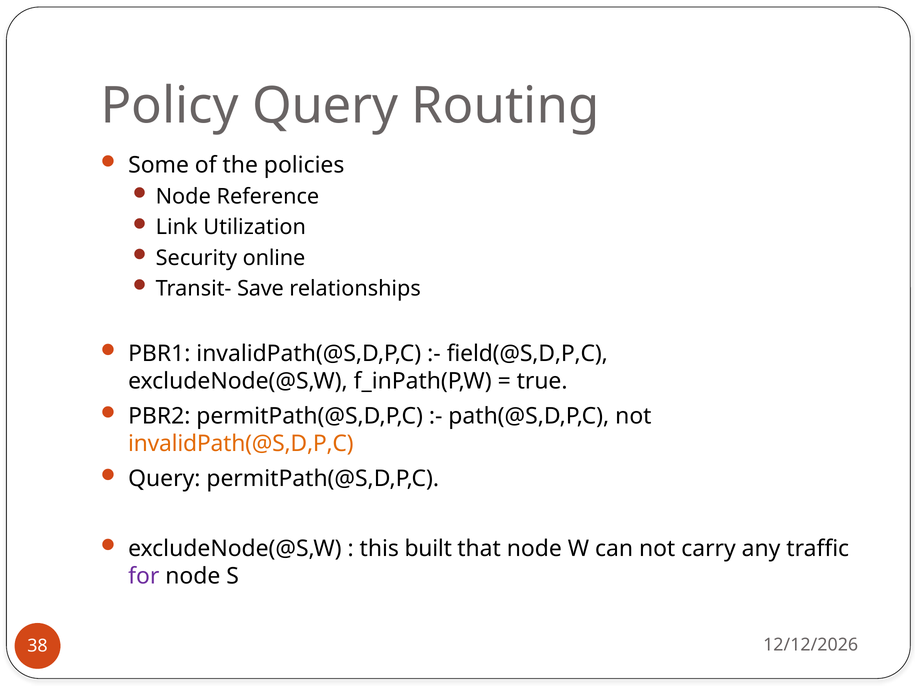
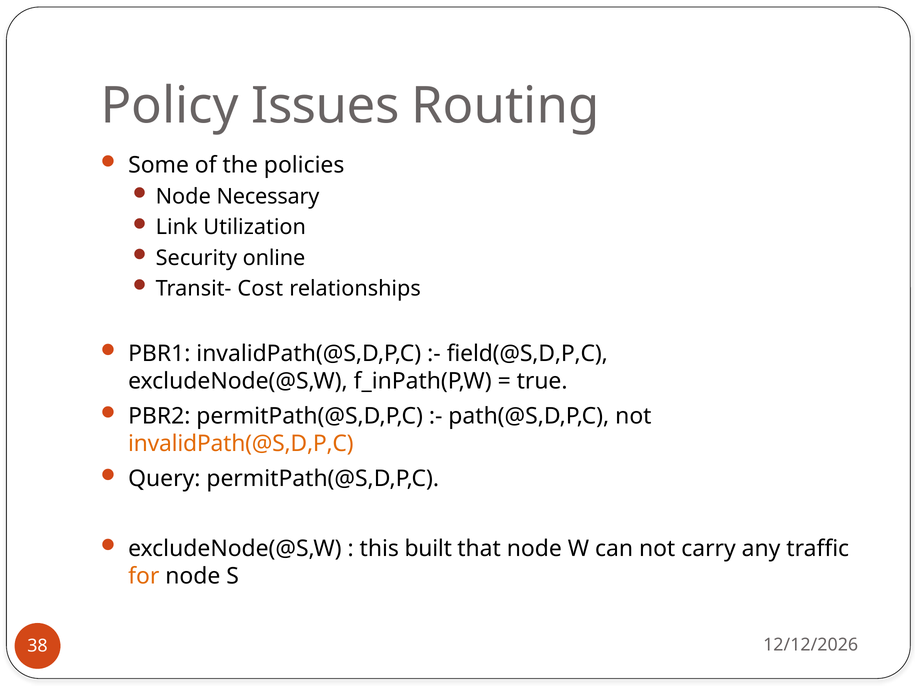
Policy Query: Query -> Issues (325, 106)
Reference: Reference -> Necessary (268, 196)
Save: Save -> Cost (260, 289)
for colour: purple -> orange (144, 576)
